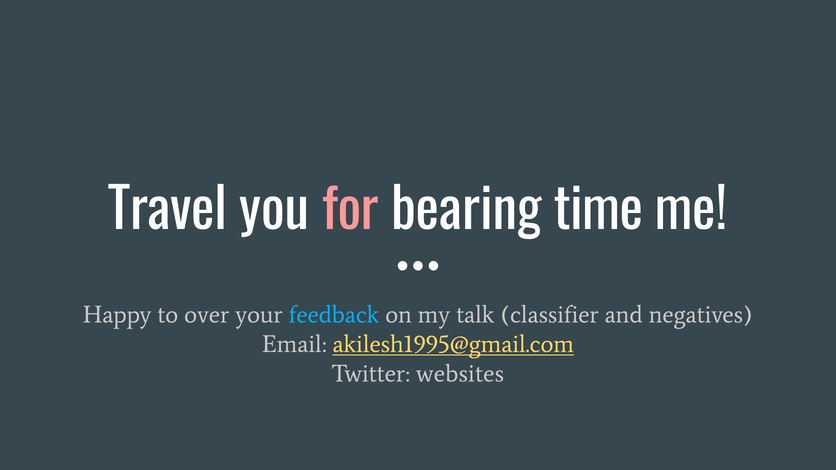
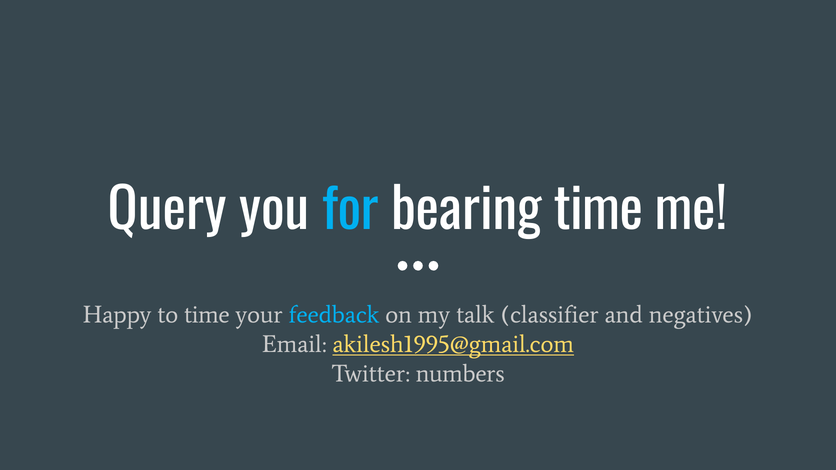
Travel: Travel -> Query (167, 211)
for colour: pink -> light blue (350, 211)
to over: over -> time (207, 315)
websites: websites -> numbers (460, 374)
